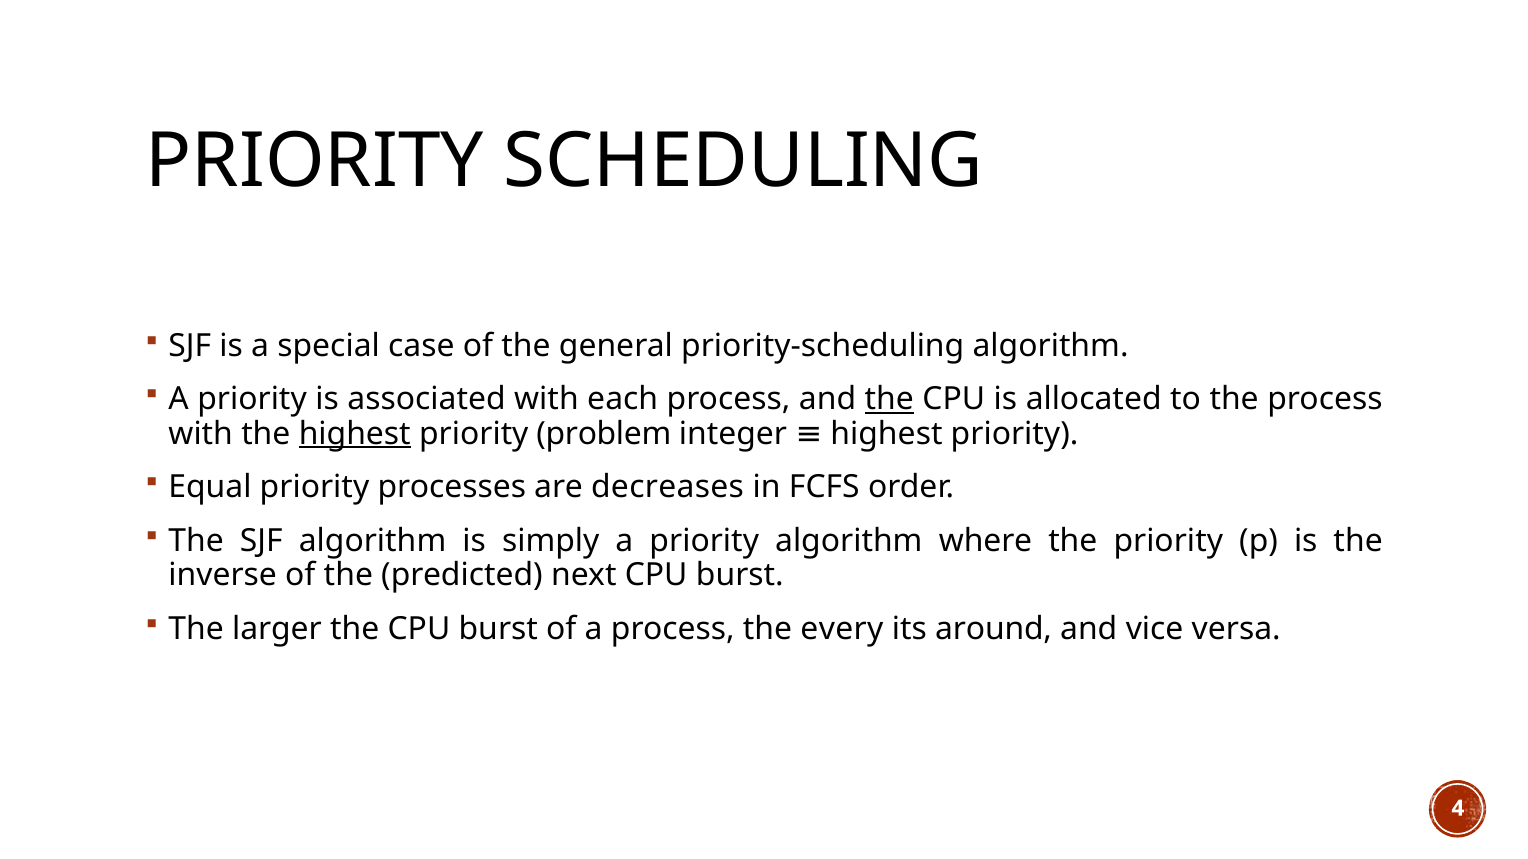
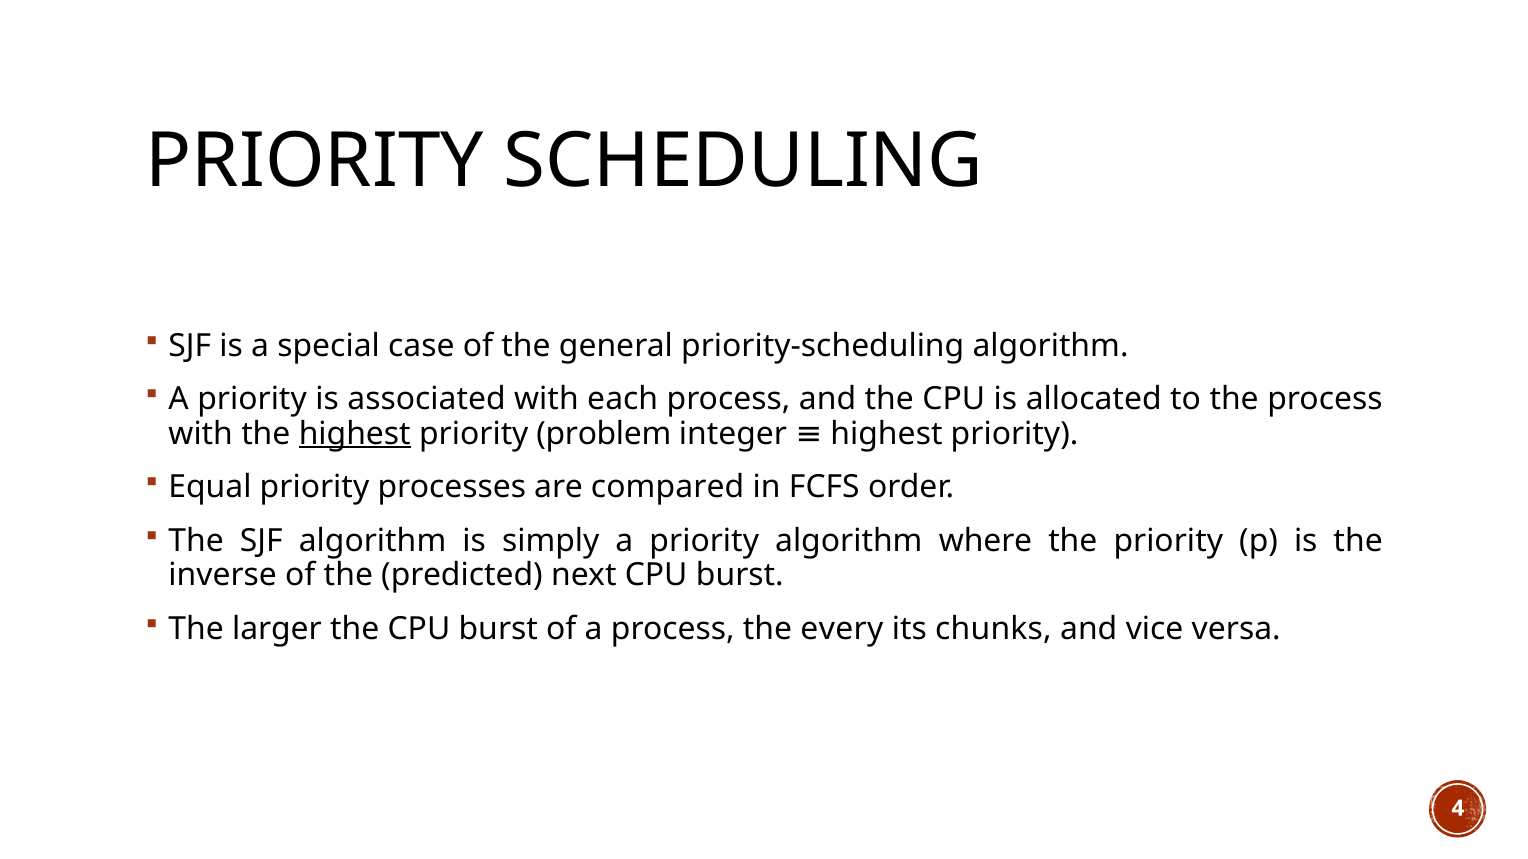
the underline: present -> none (889, 400)
decreases: decreases -> compared (668, 487)
around: around -> chunks (993, 629)
